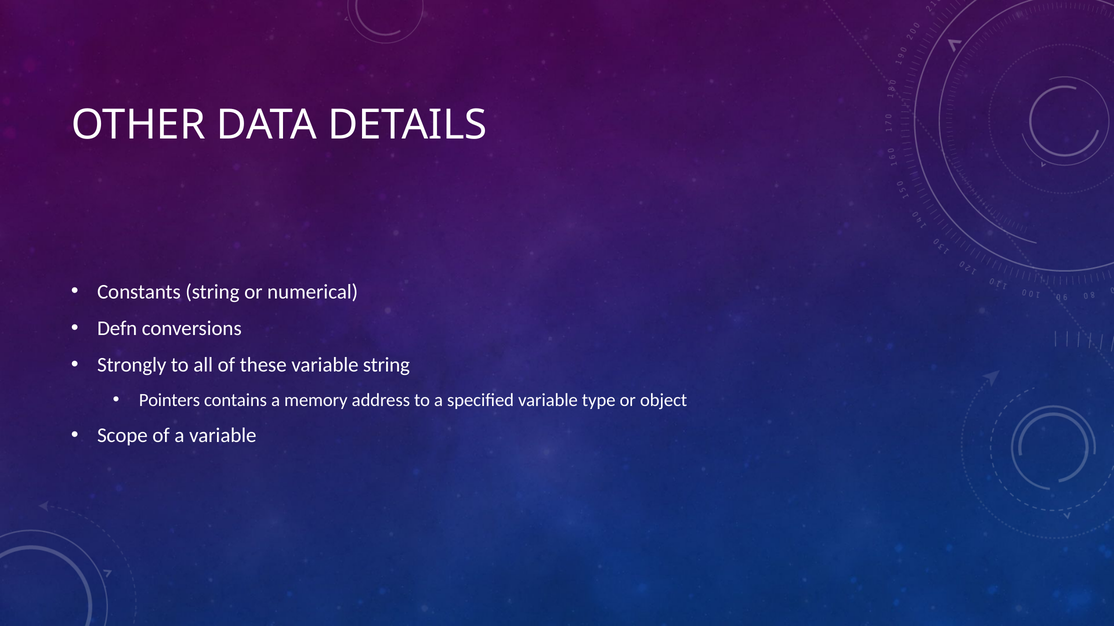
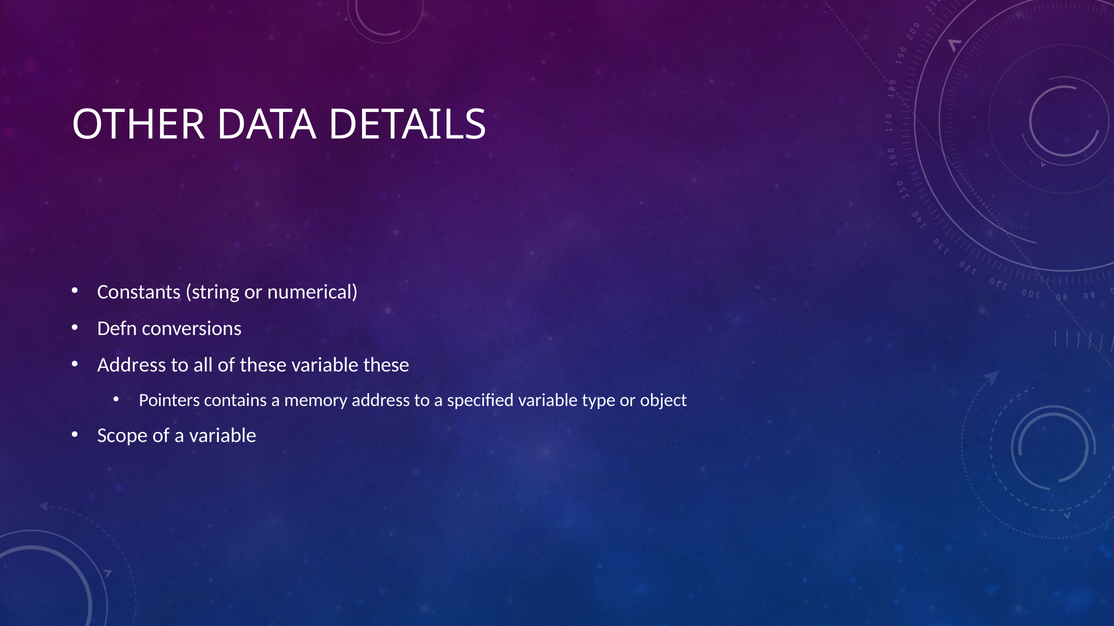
Strongly: Strongly -> Address (132, 365)
variable string: string -> these (386, 365)
